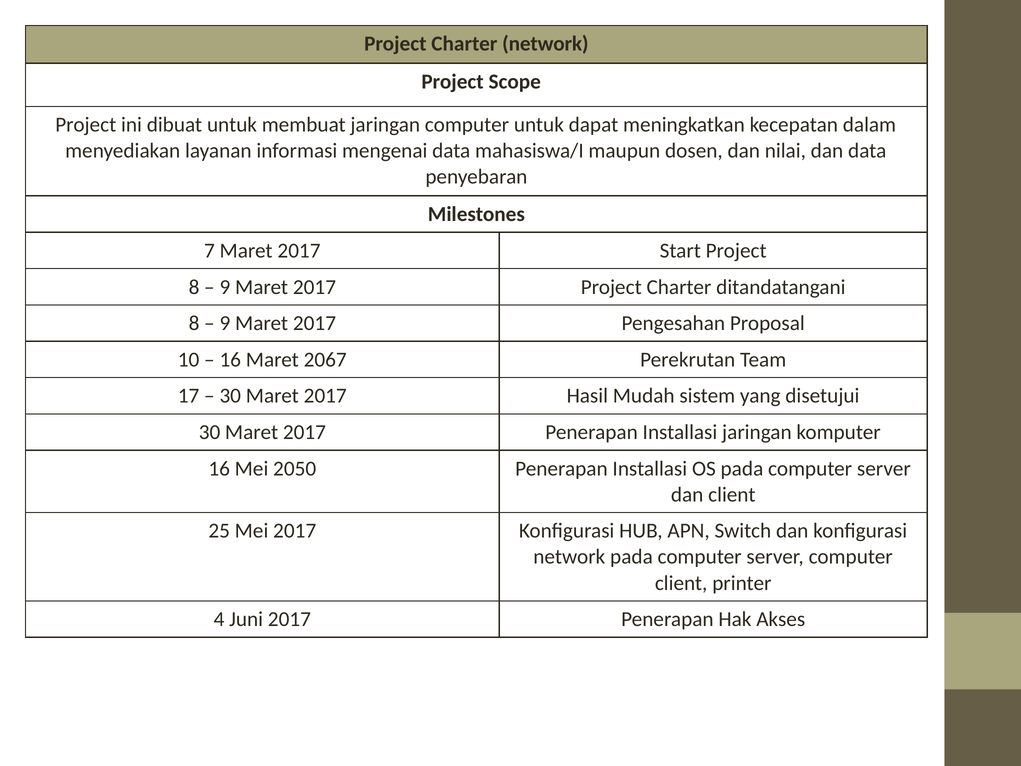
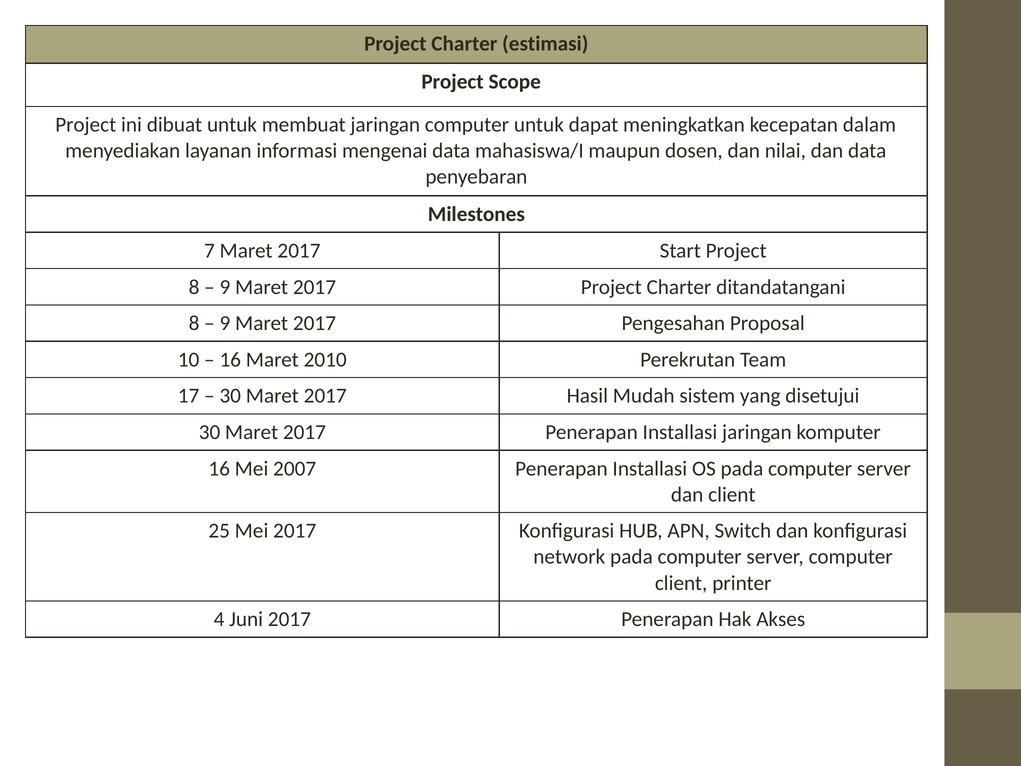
Charter network: network -> estimasi (545, 44)
2067: 2067 -> 2010 (325, 359)
2050: 2050 -> 2007 (295, 468)
